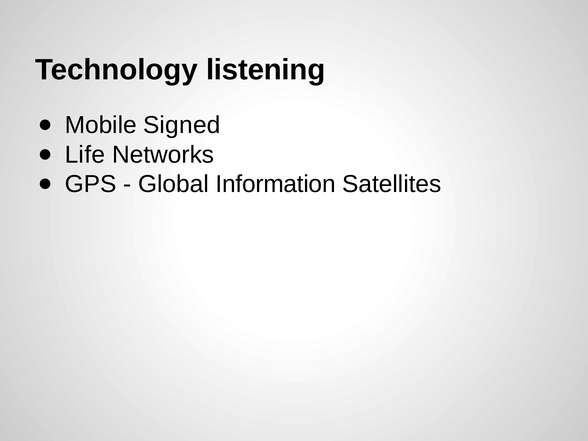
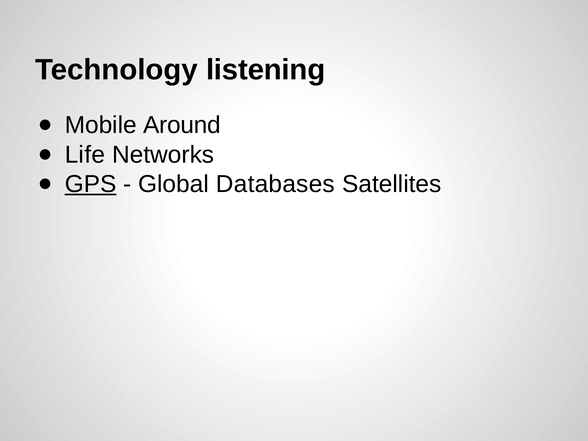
Signed: Signed -> Around (182, 125)
GPS underline: none -> present (91, 184)
Information: Information -> Databases (275, 184)
